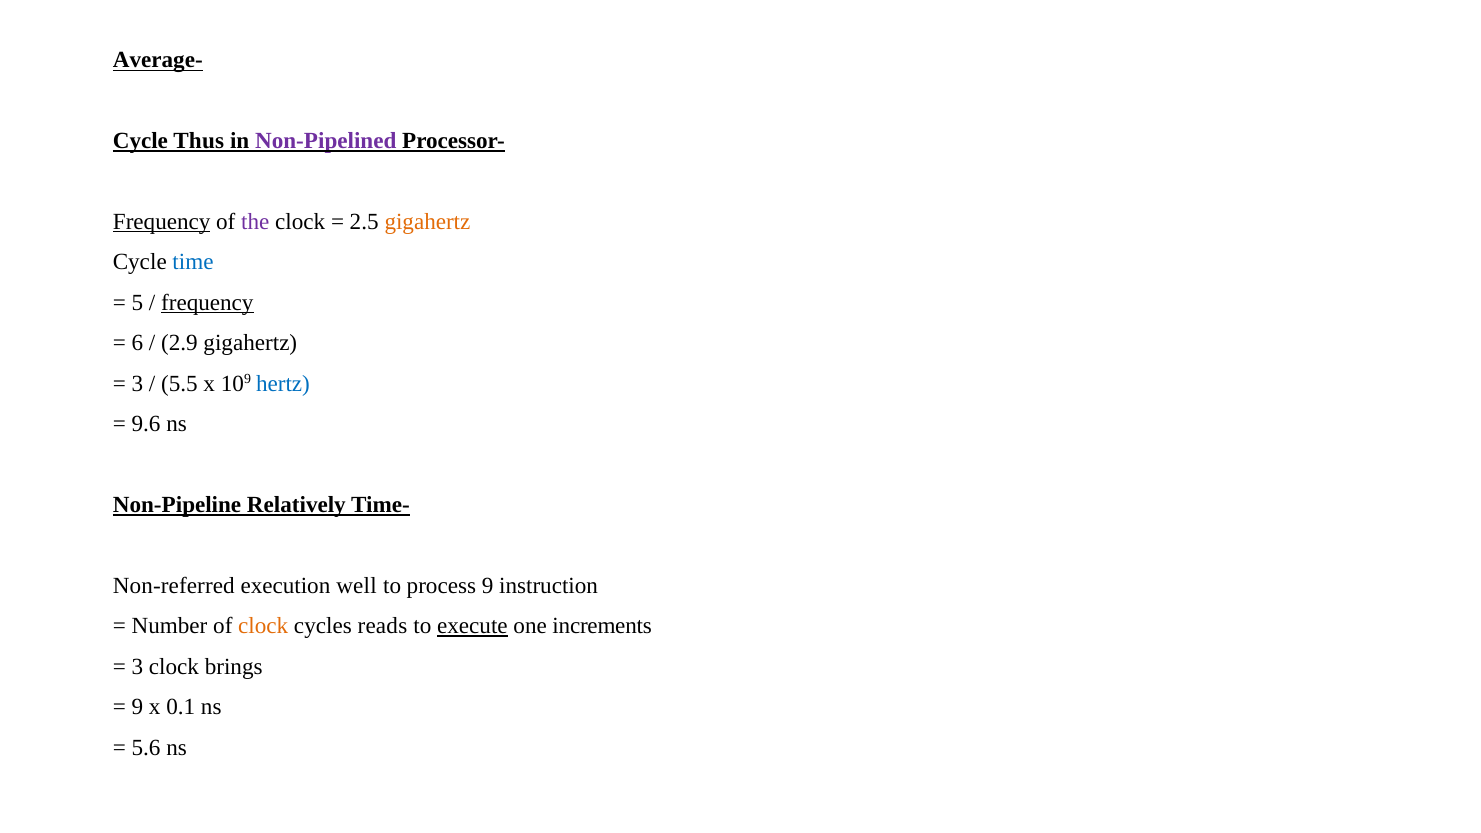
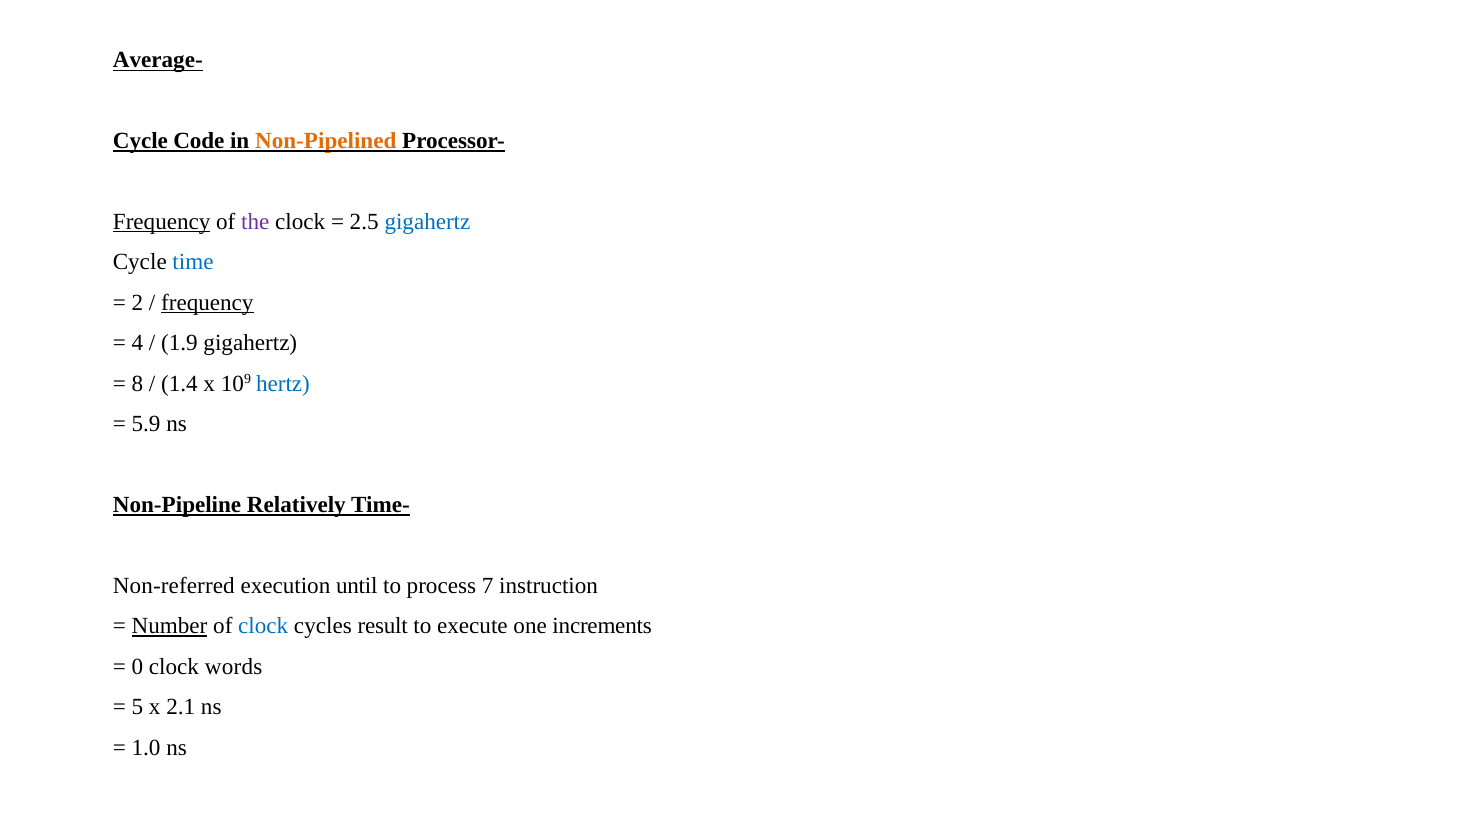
Thus: Thus -> Code (199, 141)
Non-Pipelined colour: purple -> orange (326, 141)
gigahertz colour: orange -> blue (427, 222)
5: 5 -> 2 (137, 303)
6: 6 -> 4 (137, 343)
2.9: 2.9 -> 1.9 (179, 343)
3: 3 -> 8 (137, 383)
5.5: 5.5 -> 1.4 (179, 383)
9.6: 9.6 -> 5.9 (146, 424)
well: well -> until (357, 586)
process 9: 9 -> 7 (488, 586)
Number underline: none -> present (169, 626)
clock colour: orange -> blue (263, 626)
reads: reads -> result (383, 626)
execute underline: present -> none (472, 626)
3: 3 -> 0 (137, 667)
brings: brings -> words (234, 667)
9: 9 -> 5 (137, 707)
0.1: 0.1 -> 2.1 (181, 707)
5.6: 5.6 -> 1.0 (146, 748)
